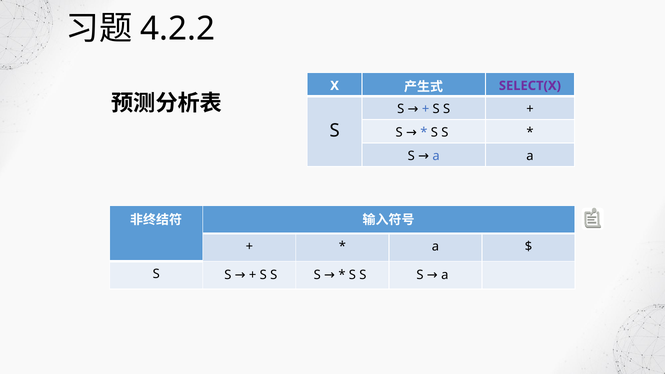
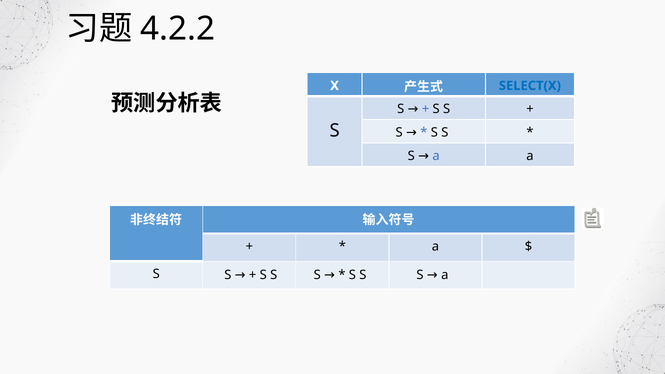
SELECT(X colour: purple -> blue (530, 86)
